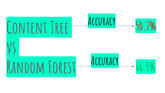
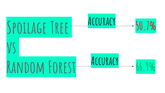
Content: Content -> Spoilage (27, 28)
